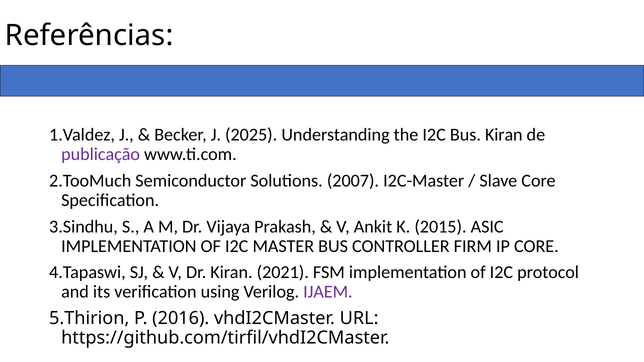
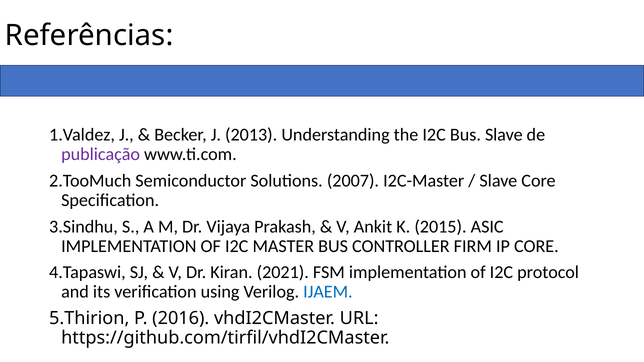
2025: 2025 -> 2013 (251, 135)
Bus Kiran: Kiran -> Slave (504, 135)
IJAEM colour: purple -> blue (328, 292)
